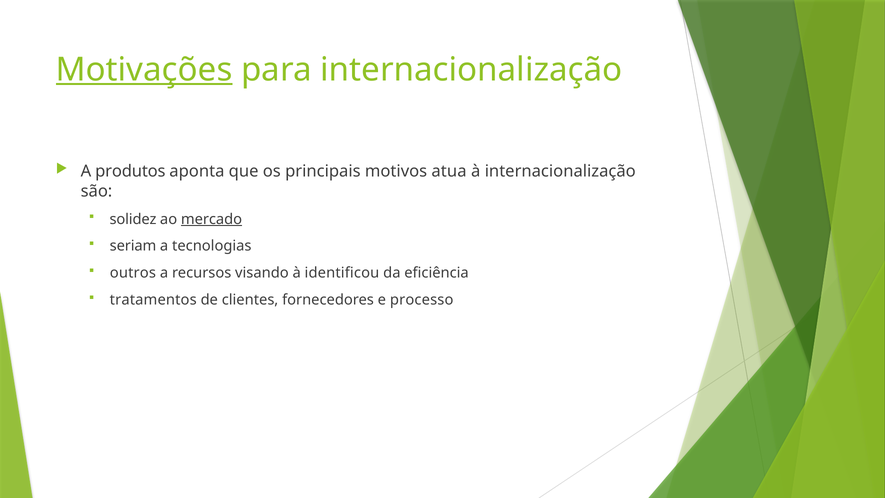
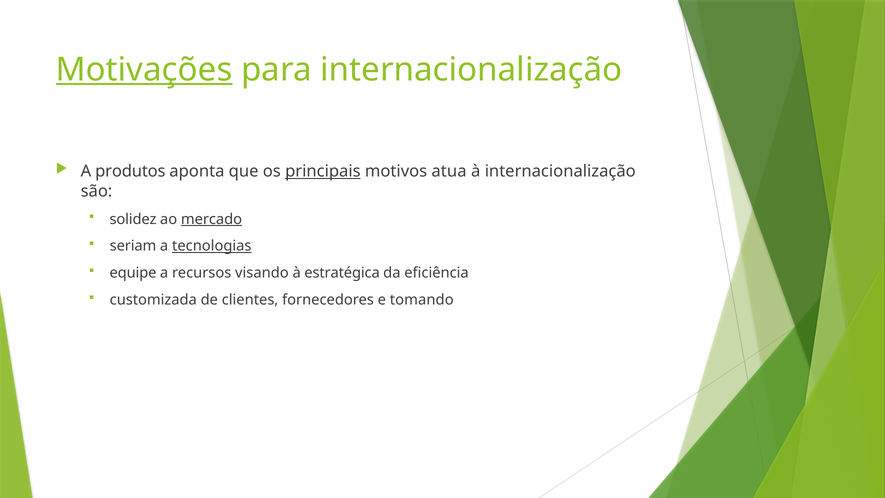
principais underline: none -> present (323, 171)
tecnologias underline: none -> present (212, 246)
outros: outros -> equipe (133, 273)
identificou: identificou -> estratégica (342, 273)
tratamentos: tratamentos -> customizada (153, 300)
processo: processo -> tomando (422, 300)
